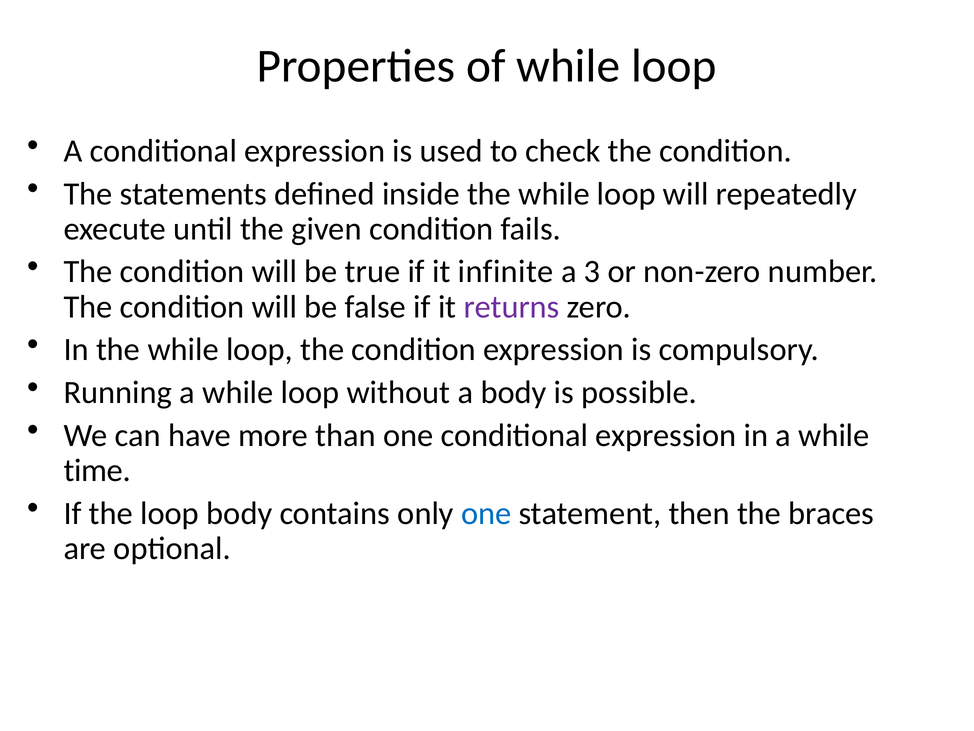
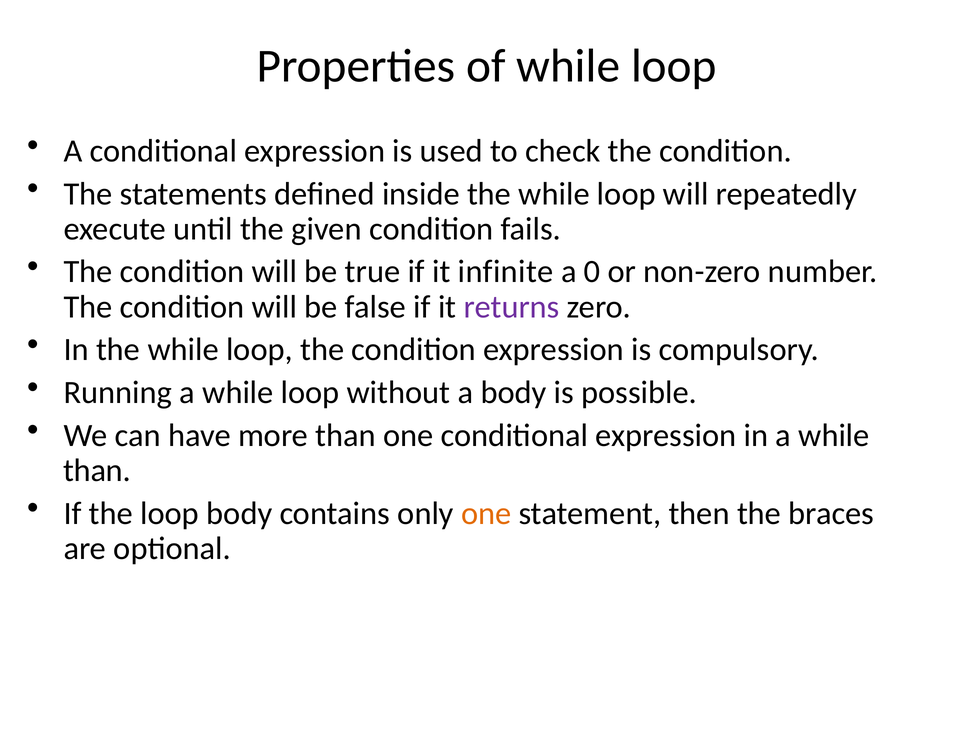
3: 3 -> 0 (592, 272)
time: time -> than (97, 470)
one colour: blue -> orange (486, 513)
